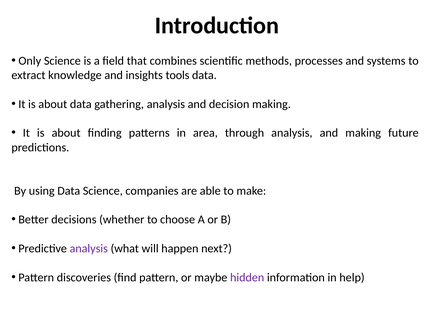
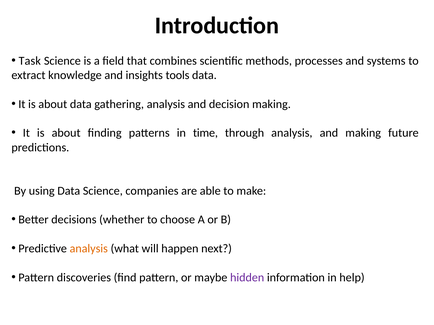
Only: Only -> Task (30, 61)
area: area -> time (205, 133)
analysis colour: purple -> orange (89, 249)
